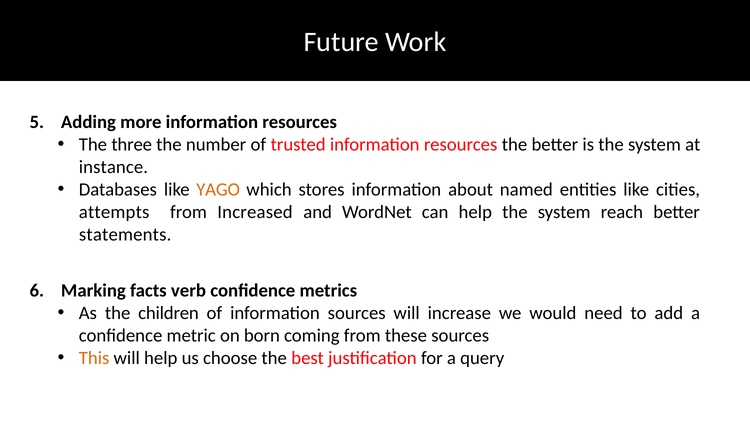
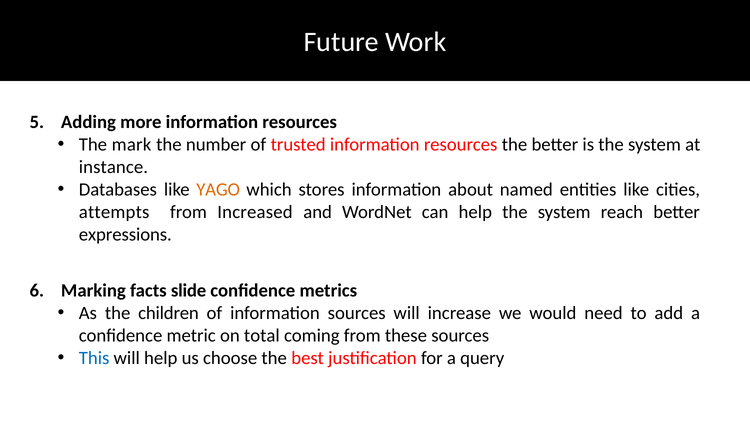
three: three -> mark (132, 145)
statements: statements -> expressions (125, 235)
verb: verb -> slide (189, 290)
born: born -> total (262, 335)
This colour: orange -> blue (94, 358)
